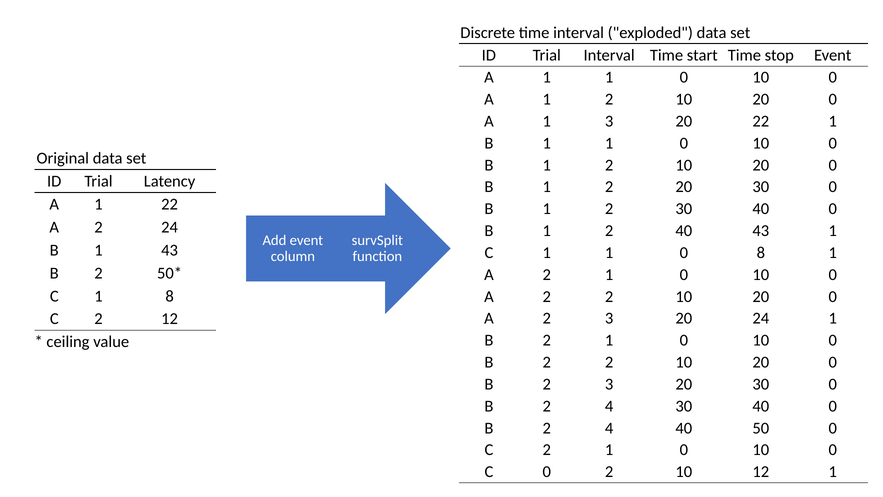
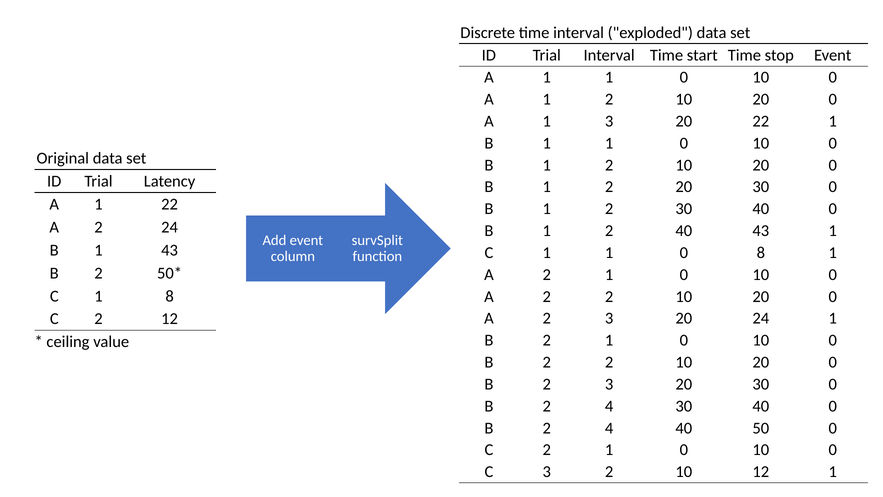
C 0: 0 -> 3 (547, 472)
